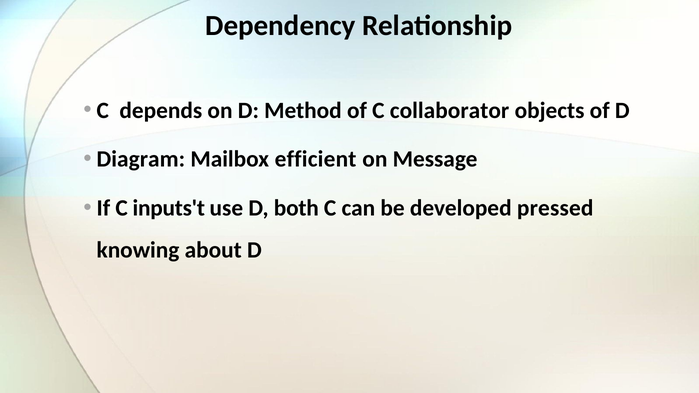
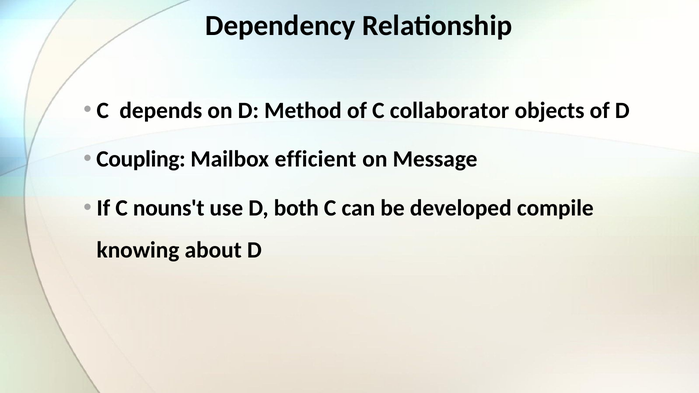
Diagram: Diagram -> Coupling (141, 159)
inputs't: inputs't -> nouns't (169, 208)
pressed: pressed -> compile (555, 208)
